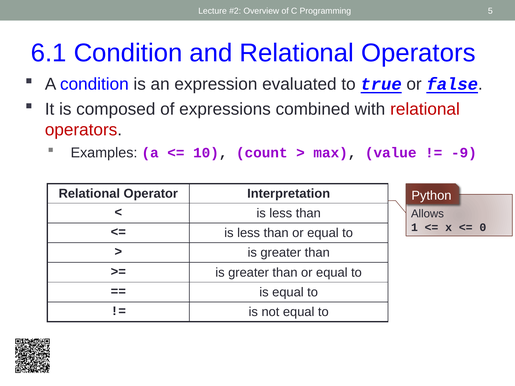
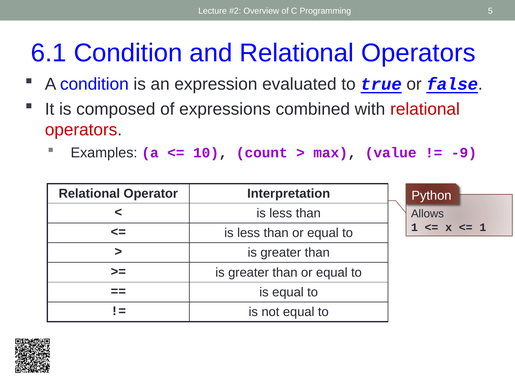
0: 0 -> 1 (483, 228)
